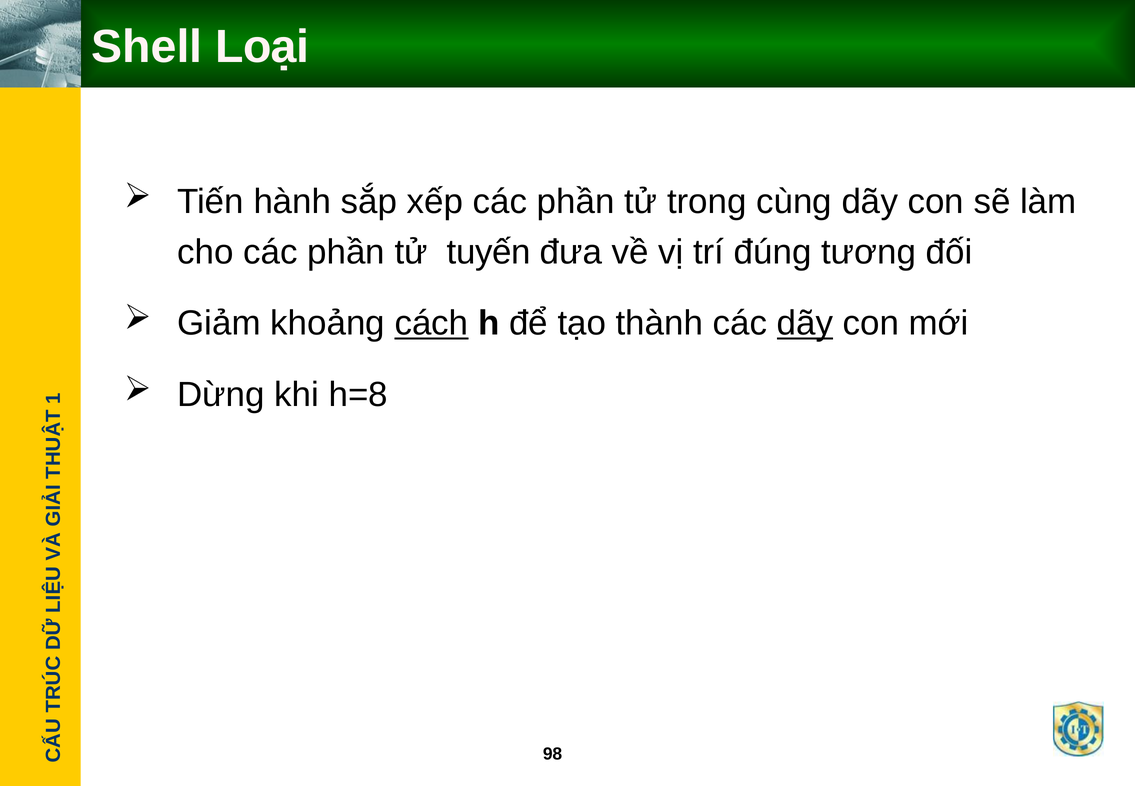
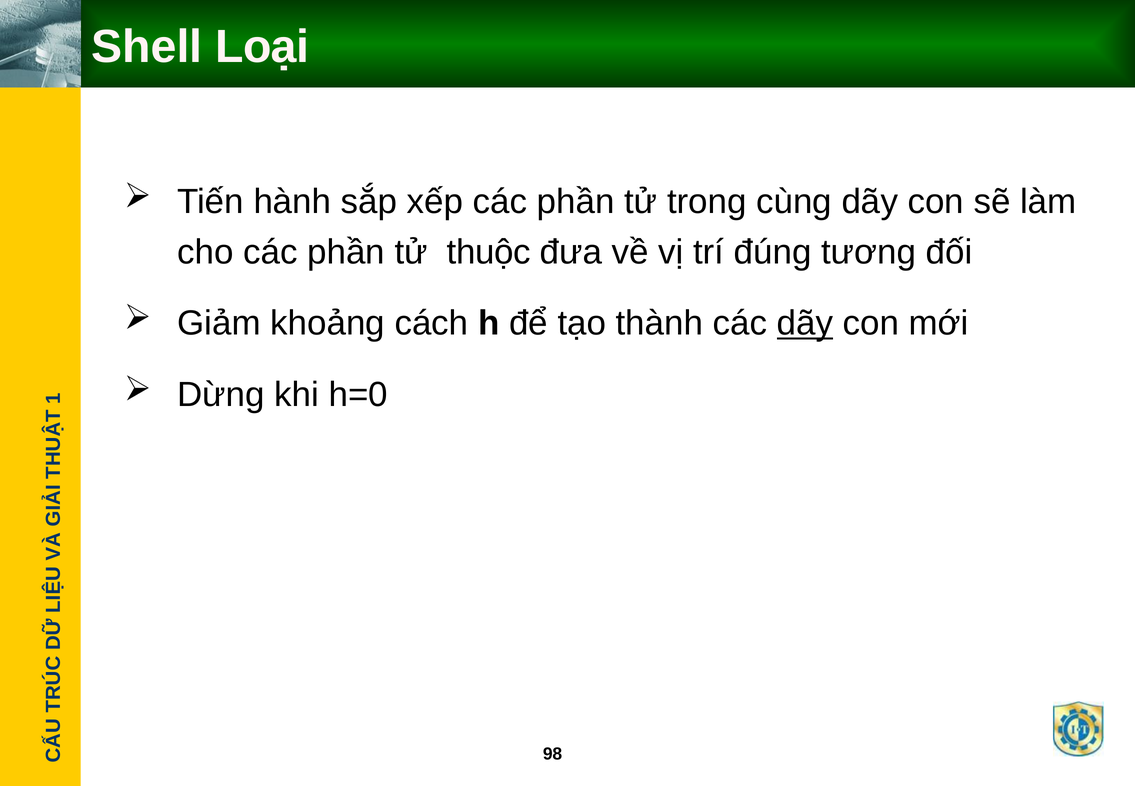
tuyến: tuyến -> thuộc (489, 252)
cách underline: present -> none (431, 323)
h=8: h=8 -> h=0 (358, 395)
